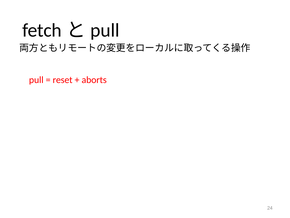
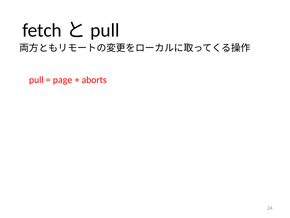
reset: reset -> page (63, 80)
